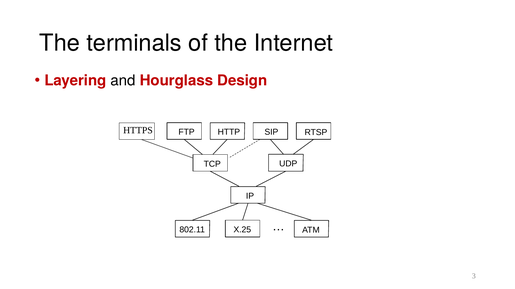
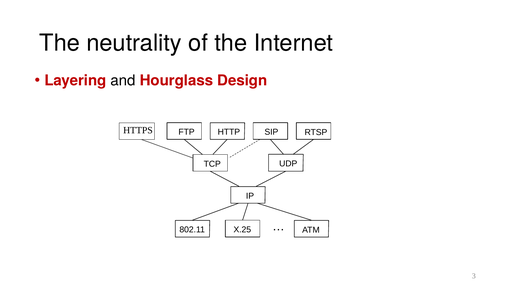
terminals: terminals -> neutrality (134, 43)
